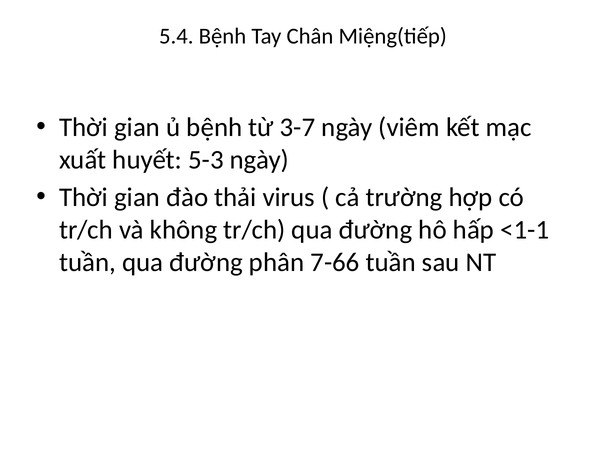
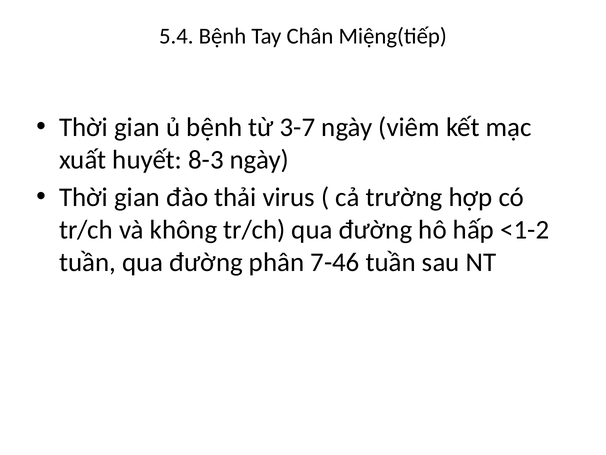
5-3: 5-3 -> 8-3 (206, 159)
<1-1: <1-1 -> <1-2 (525, 230)
7-66: 7-66 -> 7-46 (335, 262)
